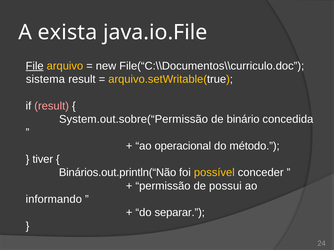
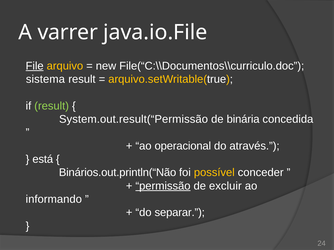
exista: exista -> varrer (68, 32)
result colour: pink -> light green (52, 106)
System.out.sobre(“Permissão: System.out.sobre(“Permissão -> System.out.result(“Permissão (134, 119)
binário: binário -> binária (243, 119)
método: método -> através (255, 146)
tiver: tiver -> está (43, 160)
permissão underline: none -> present (163, 186)
possui: possui -> excluir (225, 186)
